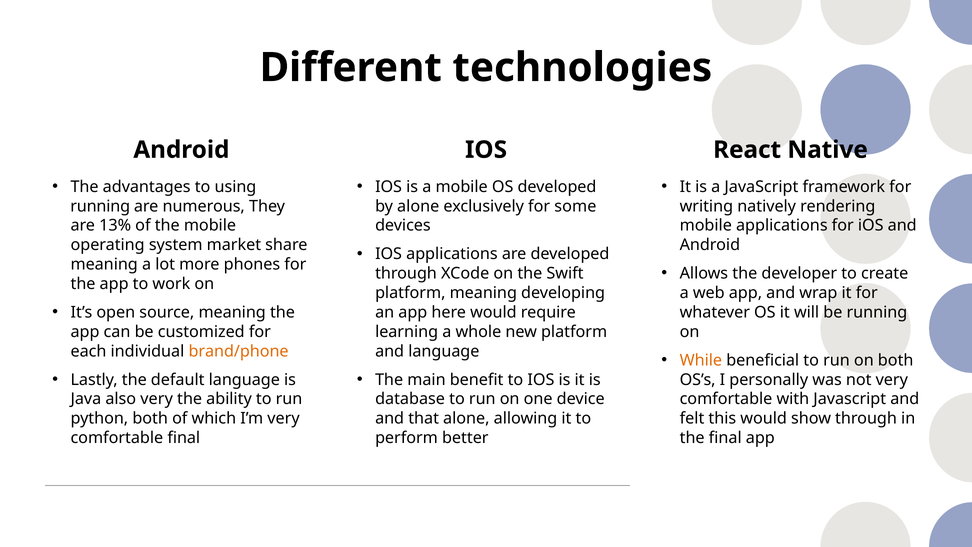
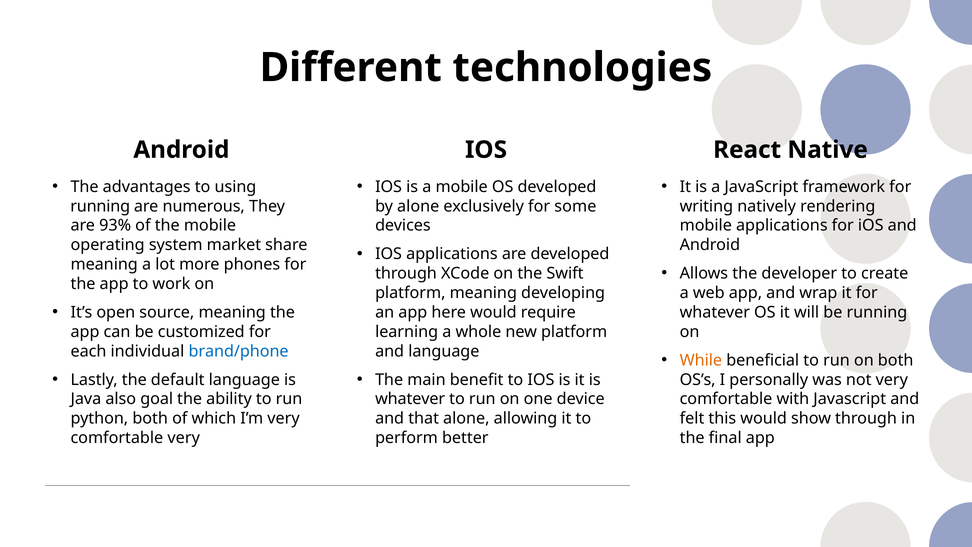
13%: 13% -> 93% (115, 225)
brand/phone colour: orange -> blue (239, 351)
also very: very -> goal (157, 399)
database: database -> whatever (410, 399)
comfortable final: final -> very (184, 438)
